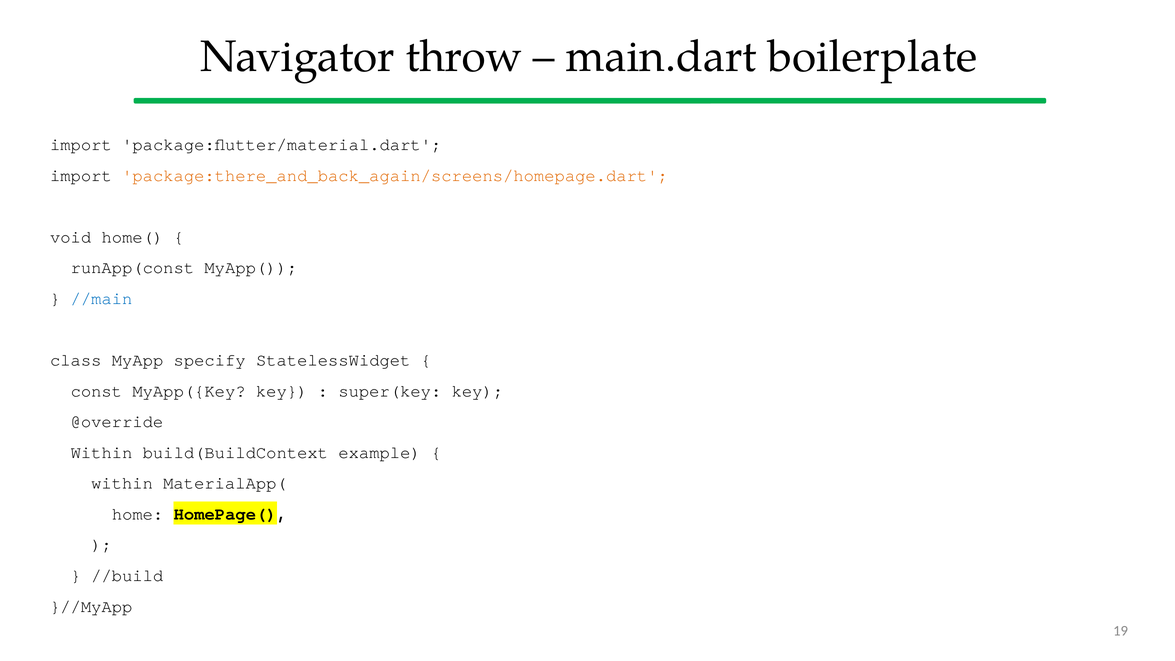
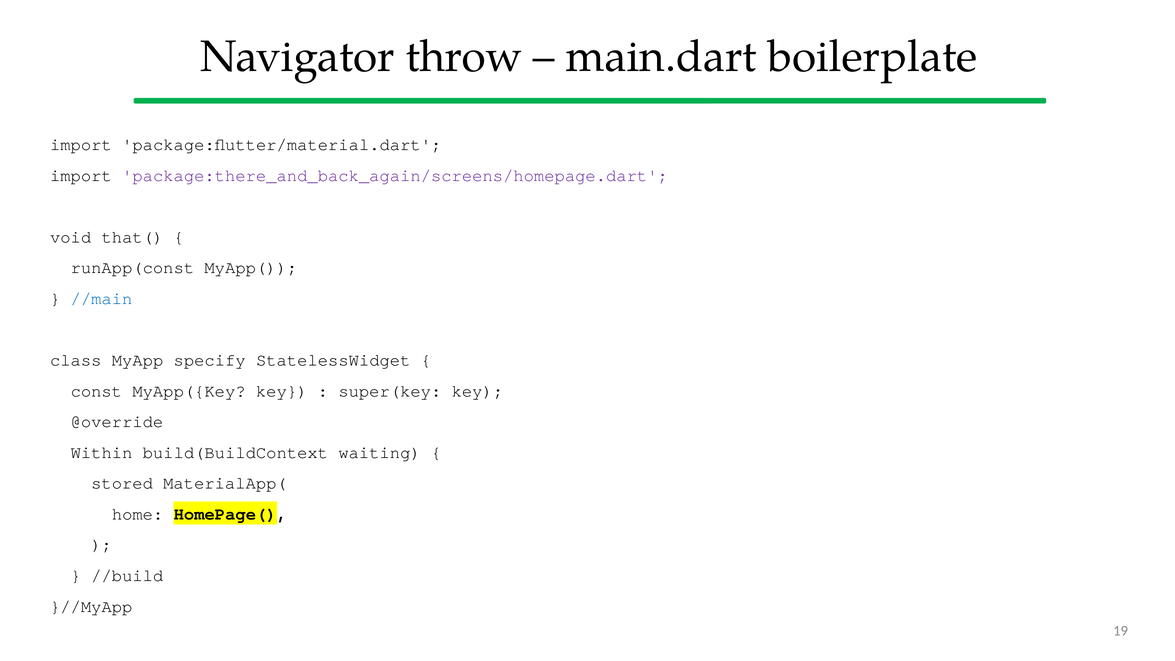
package:there_and_back_again/screens/homepage.dart colour: orange -> purple (395, 176)
home(: home( -> that( (132, 237)
example: example -> waiting (380, 452)
within: within -> stored (122, 483)
